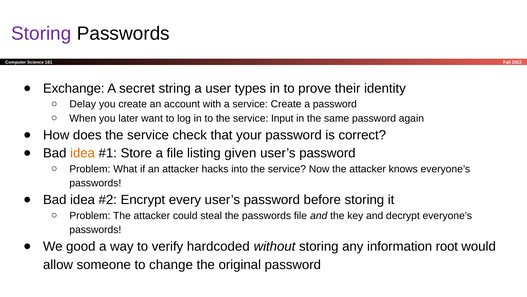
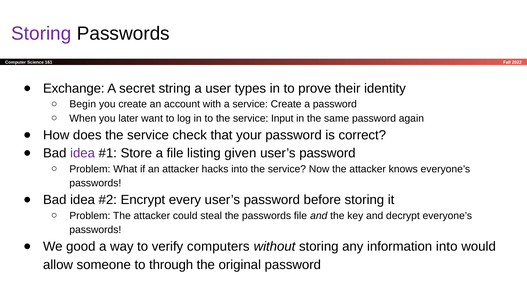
Delay: Delay -> Begin (83, 104)
idea colour: orange -> purple (83, 153)
hardcoded: hardcoded -> computers (218, 246)
information root: root -> into (447, 246)
change: change -> through (171, 264)
